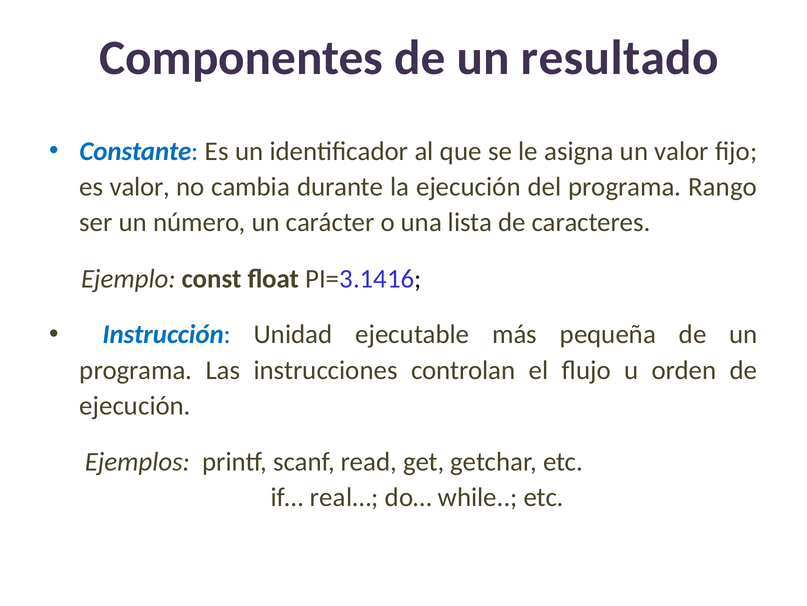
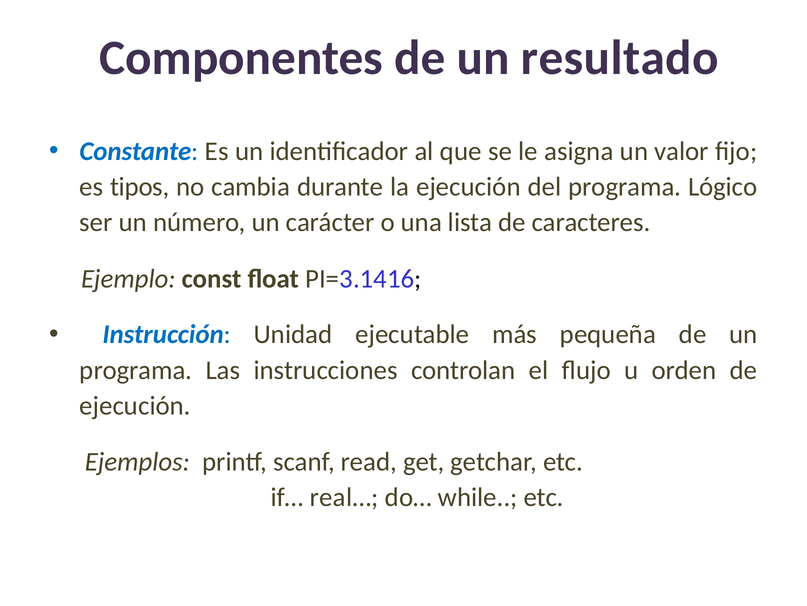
es valor: valor -> tipos (140, 187)
Rango: Rango -> Lógico (723, 187)
